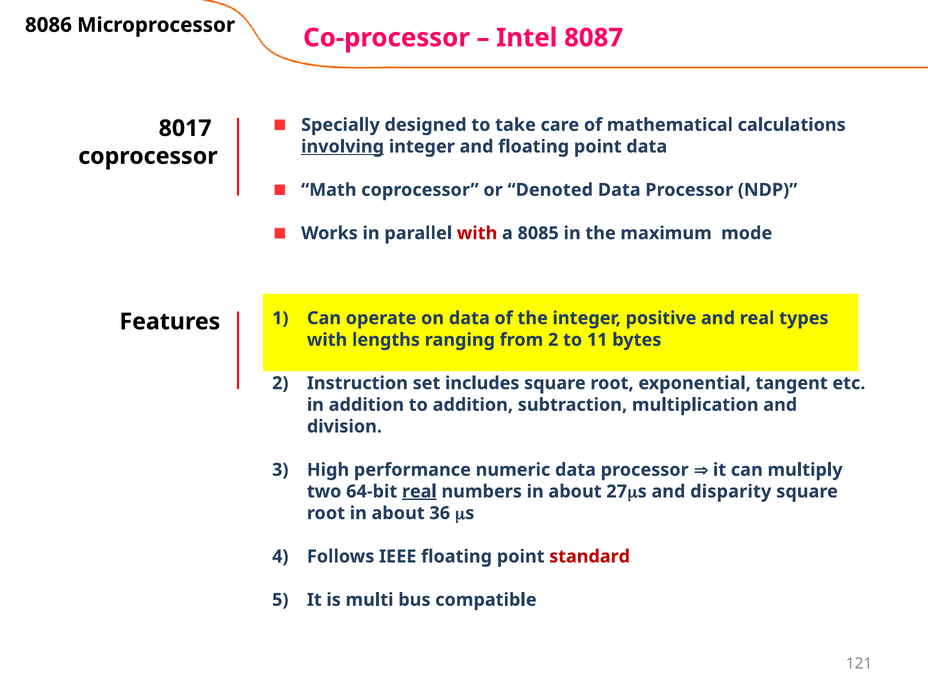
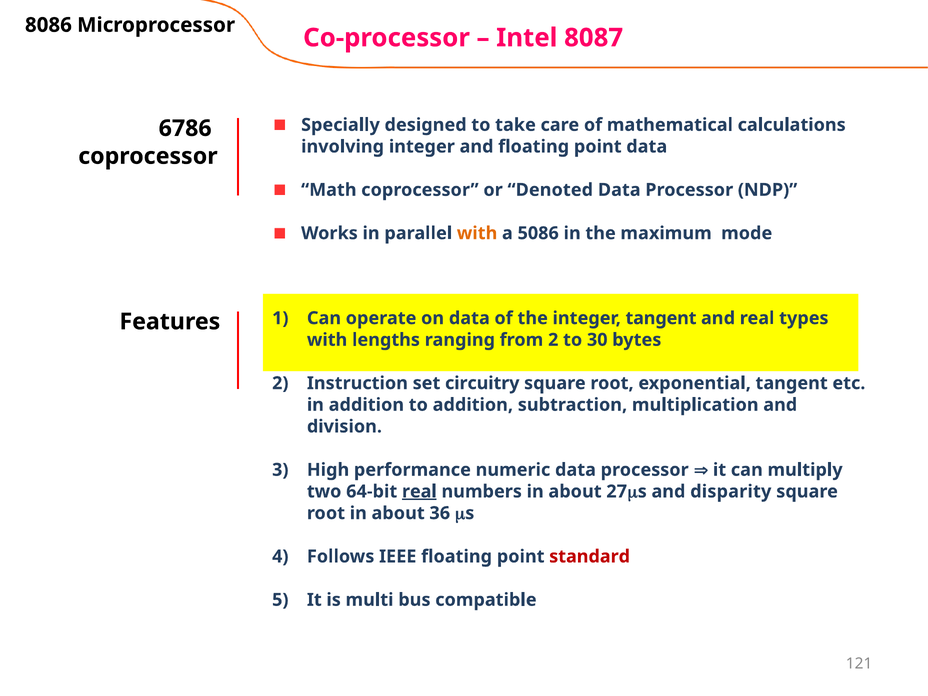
8017: 8017 -> 6786 (185, 128)
involving underline: present -> none (343, 147)
with colour: red -> orange (477, 233)
8085: 8085 -> 5086 (538, 233)
integer positive: positive -> tangent (661, 318)
11: 11 -> 30 (597, 340)
includes: includes -> circuitry (482, 383)
